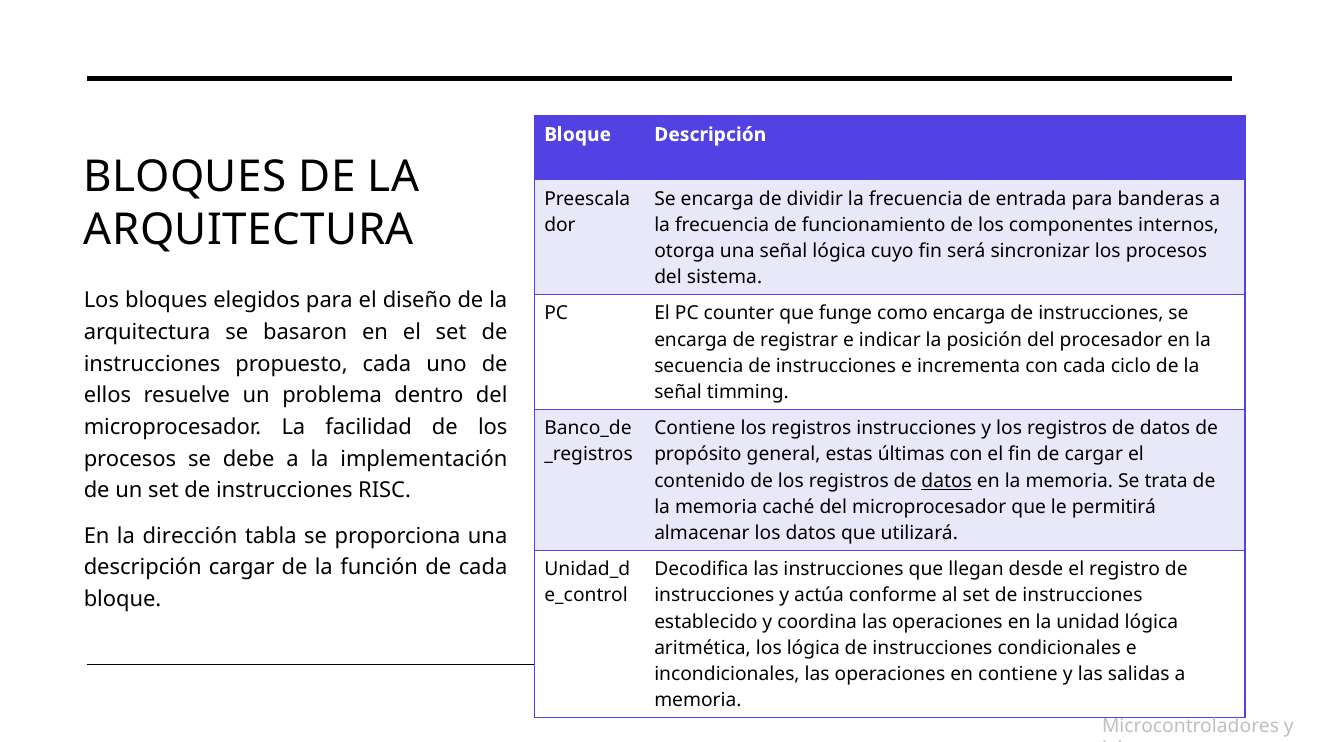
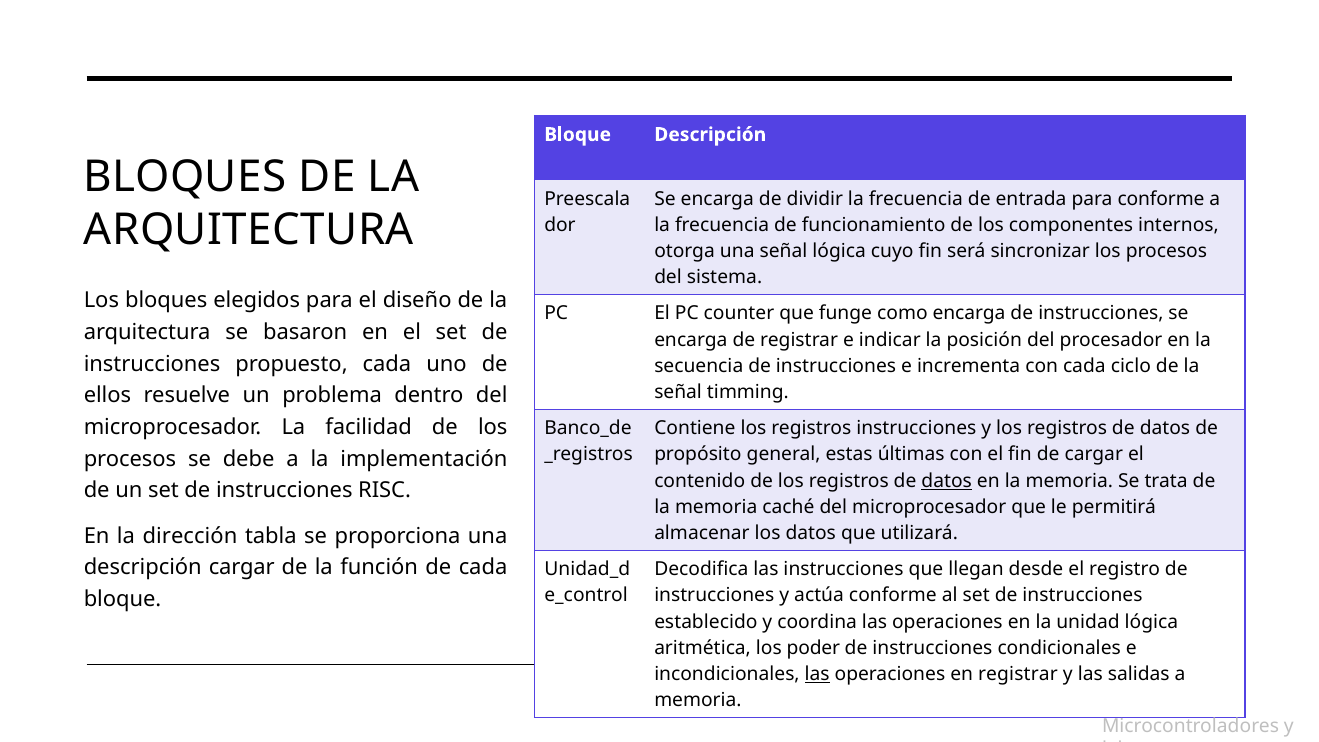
para banderas: banderas -> conforme (1161, 199)
los lógica: lógica -> poder (813, 648)
las underline: none -> present (817, 674)
en contiene: contiene -> registrar (1018, 674)
